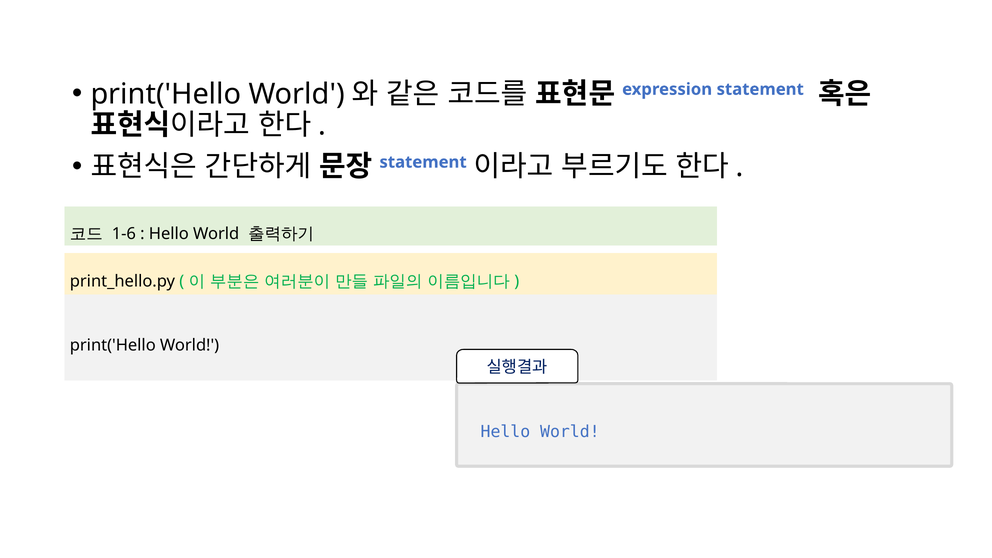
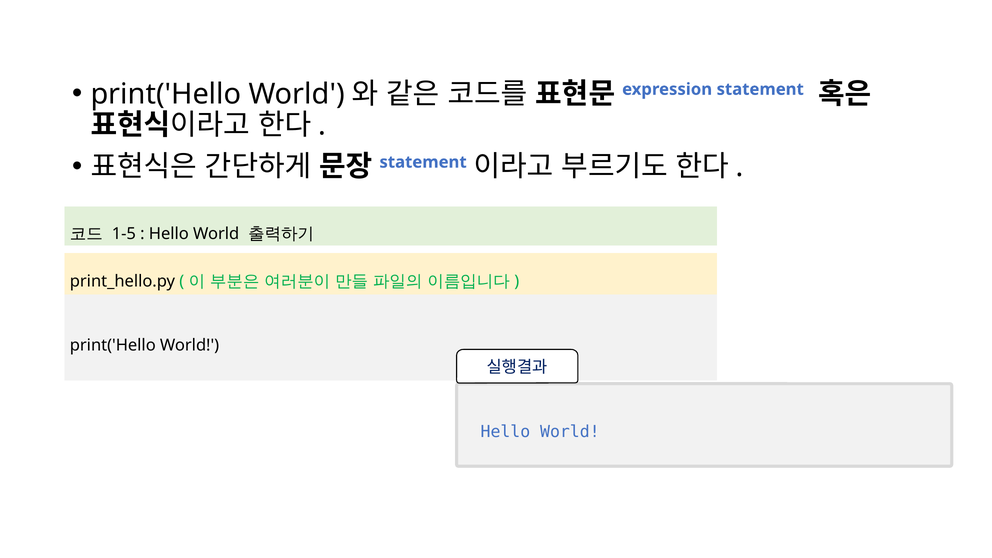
1-6: 1-6 -> 1-5 (124, 234)
